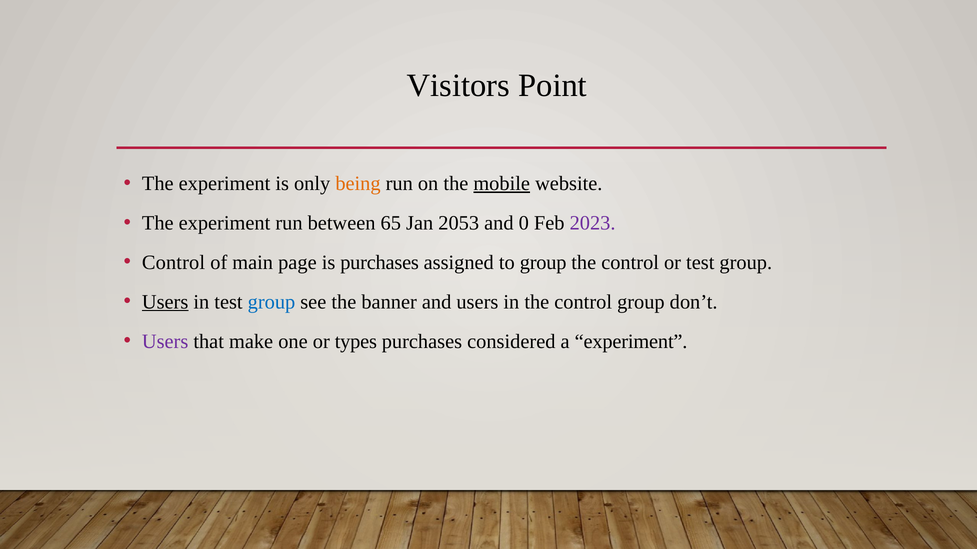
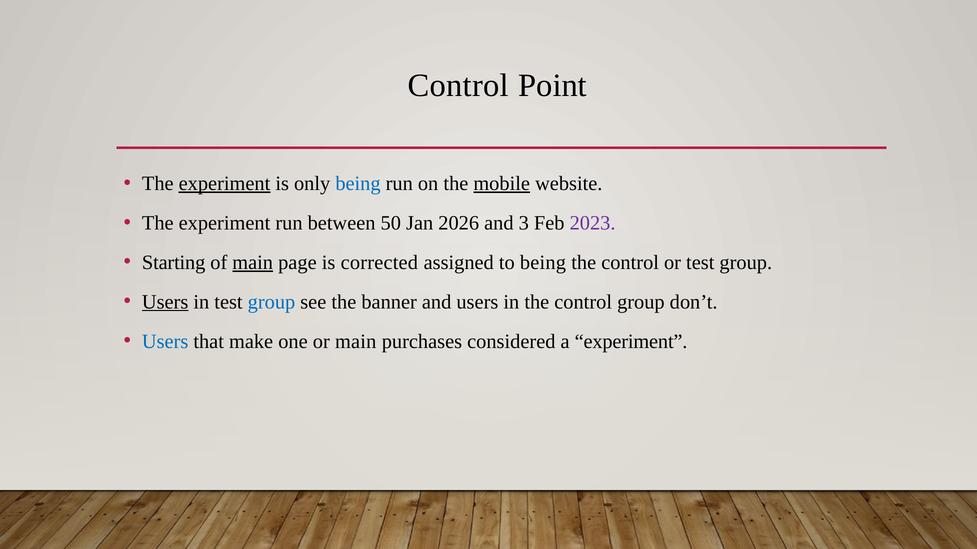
Visitors: Visitors -> Control (458, 86)
experiment underline: none -> present (224, 184)
being colour: orange -> blue (358, 184)
65: 65 -> 50 (391, 223)
2053: 2053 -> 2026 (459, 223)
0: 0 -> 3 (524, 223)
Control: Control -> Starting (174, 263)
main underline: none -> present (253, 263)
is purchases: purchases -> corrected (379, 263)
to group: group -> being (543, 263)
Users colour: purple -> blue (165, 342)
or types: types -> main (356, 342)
